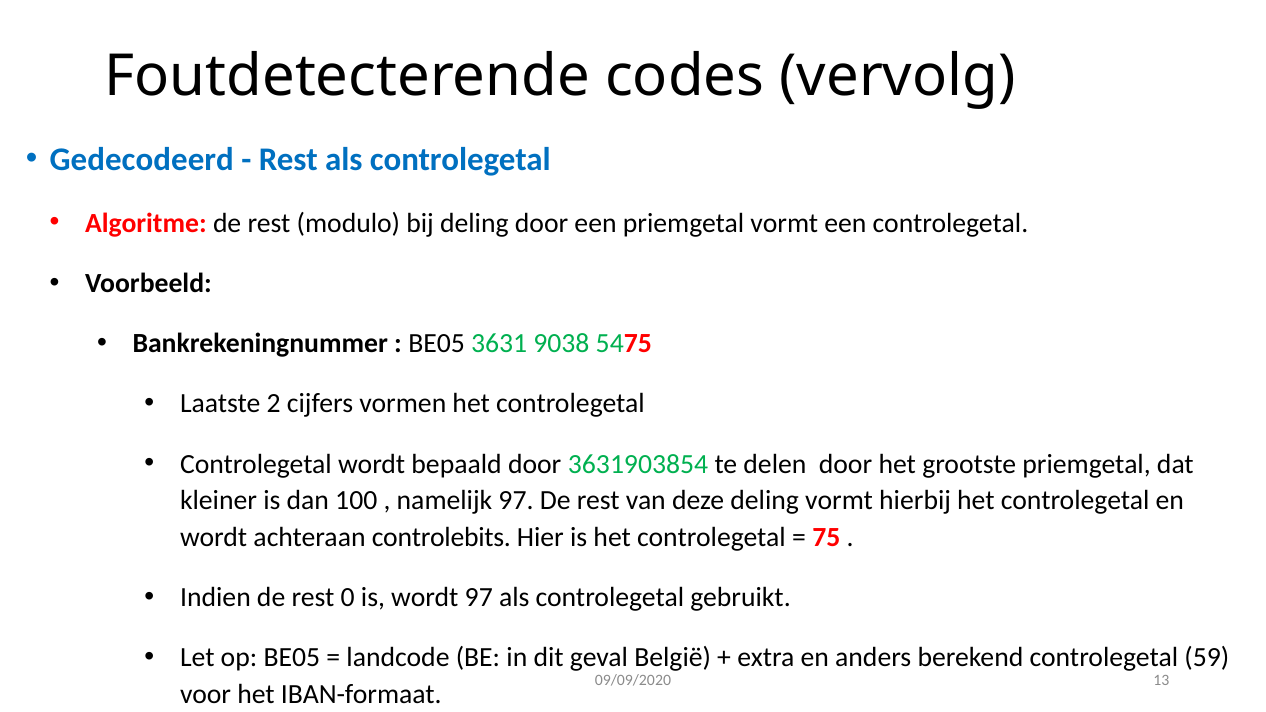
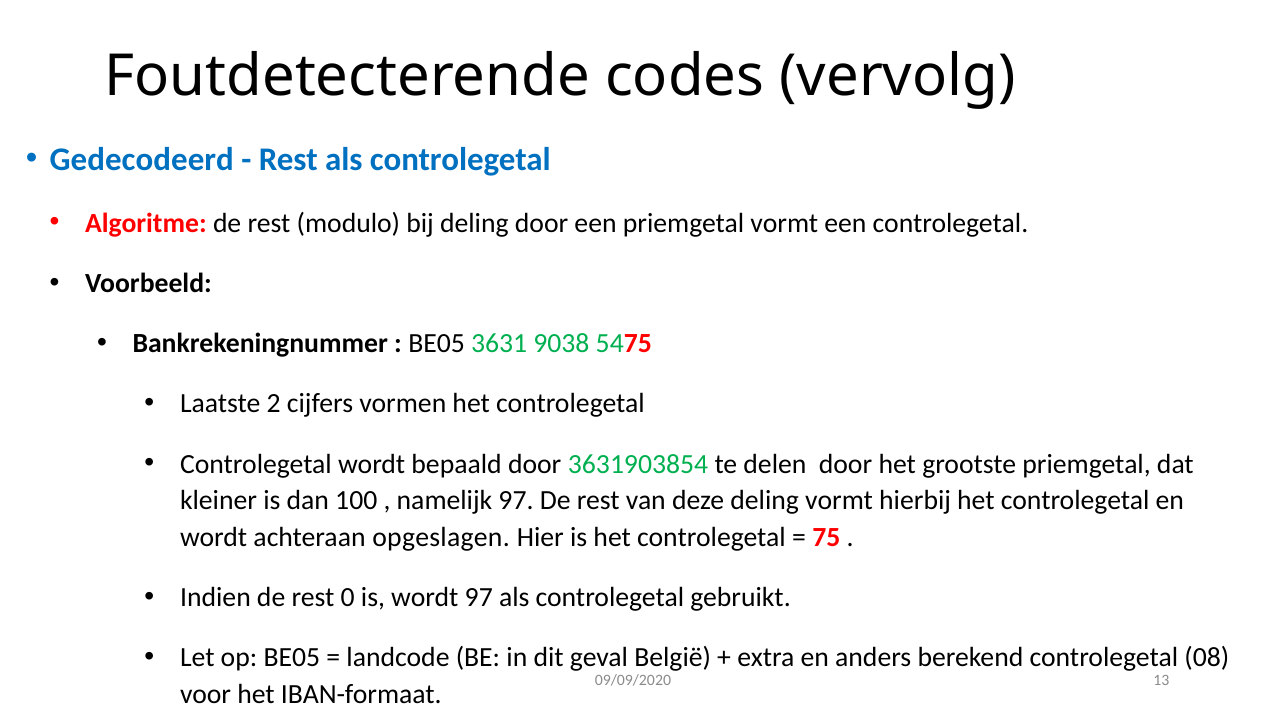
controlebits: controlebits -> opgeslagen (441, 537)
59: 59 -> 08 (1207, 658)
